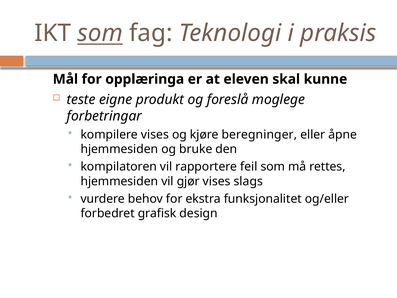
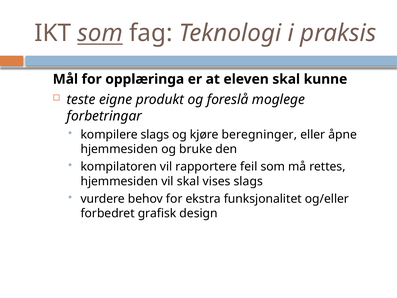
kompilere vises: vises -> slags (155, 134)
vil gjør: gjør -> skal (188, 181)
